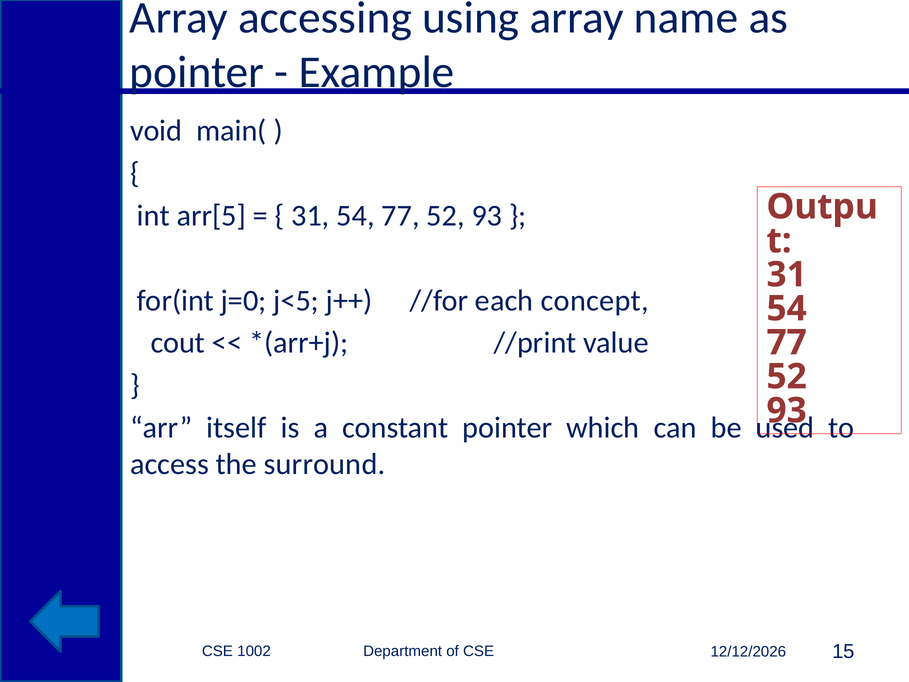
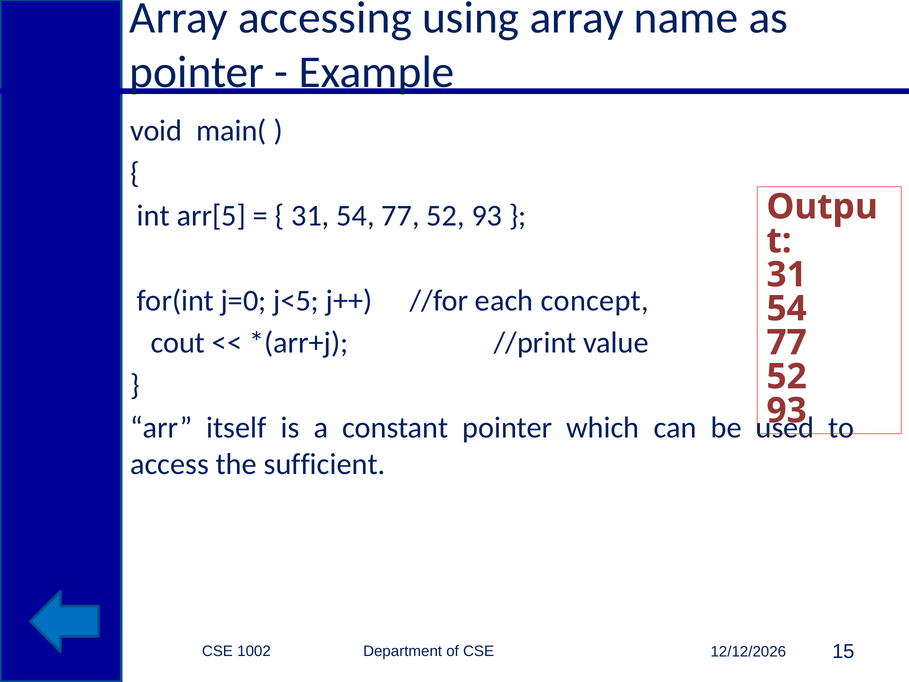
surround: surround -> sufficient (325, 464)
